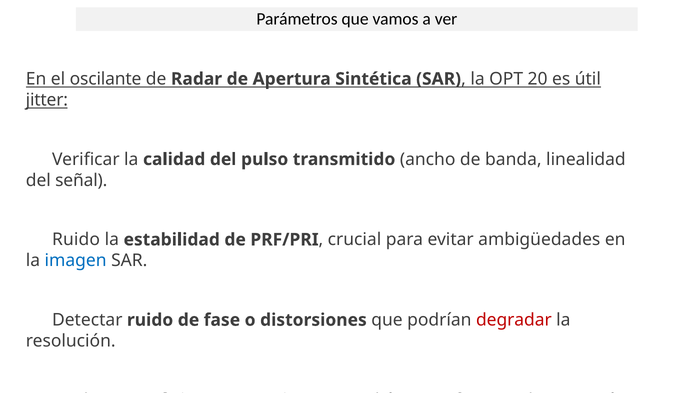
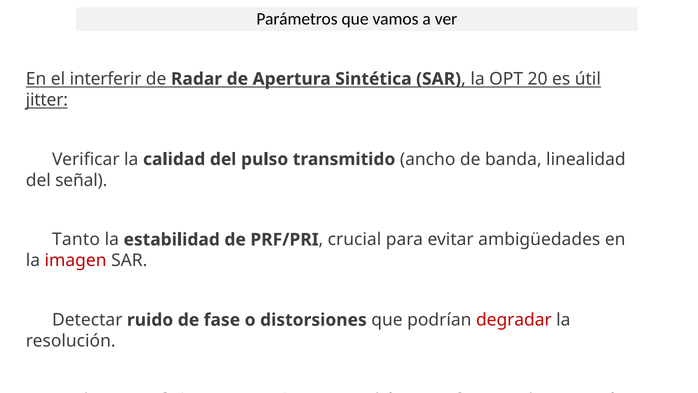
el oscilante: oscilante -> interferir (106, 79)
Ruido: Ruido -> Tanto (76, 239)
imagen colour: blue -> red (76, 260)
